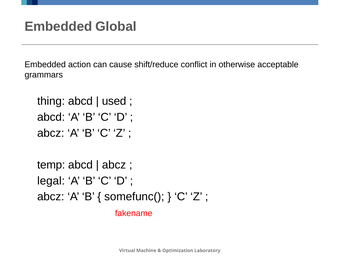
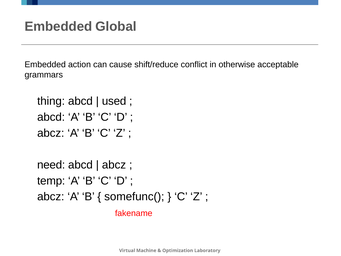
temp: temp -> need (51, 165)
legal: legal -> temp (51, 181)
